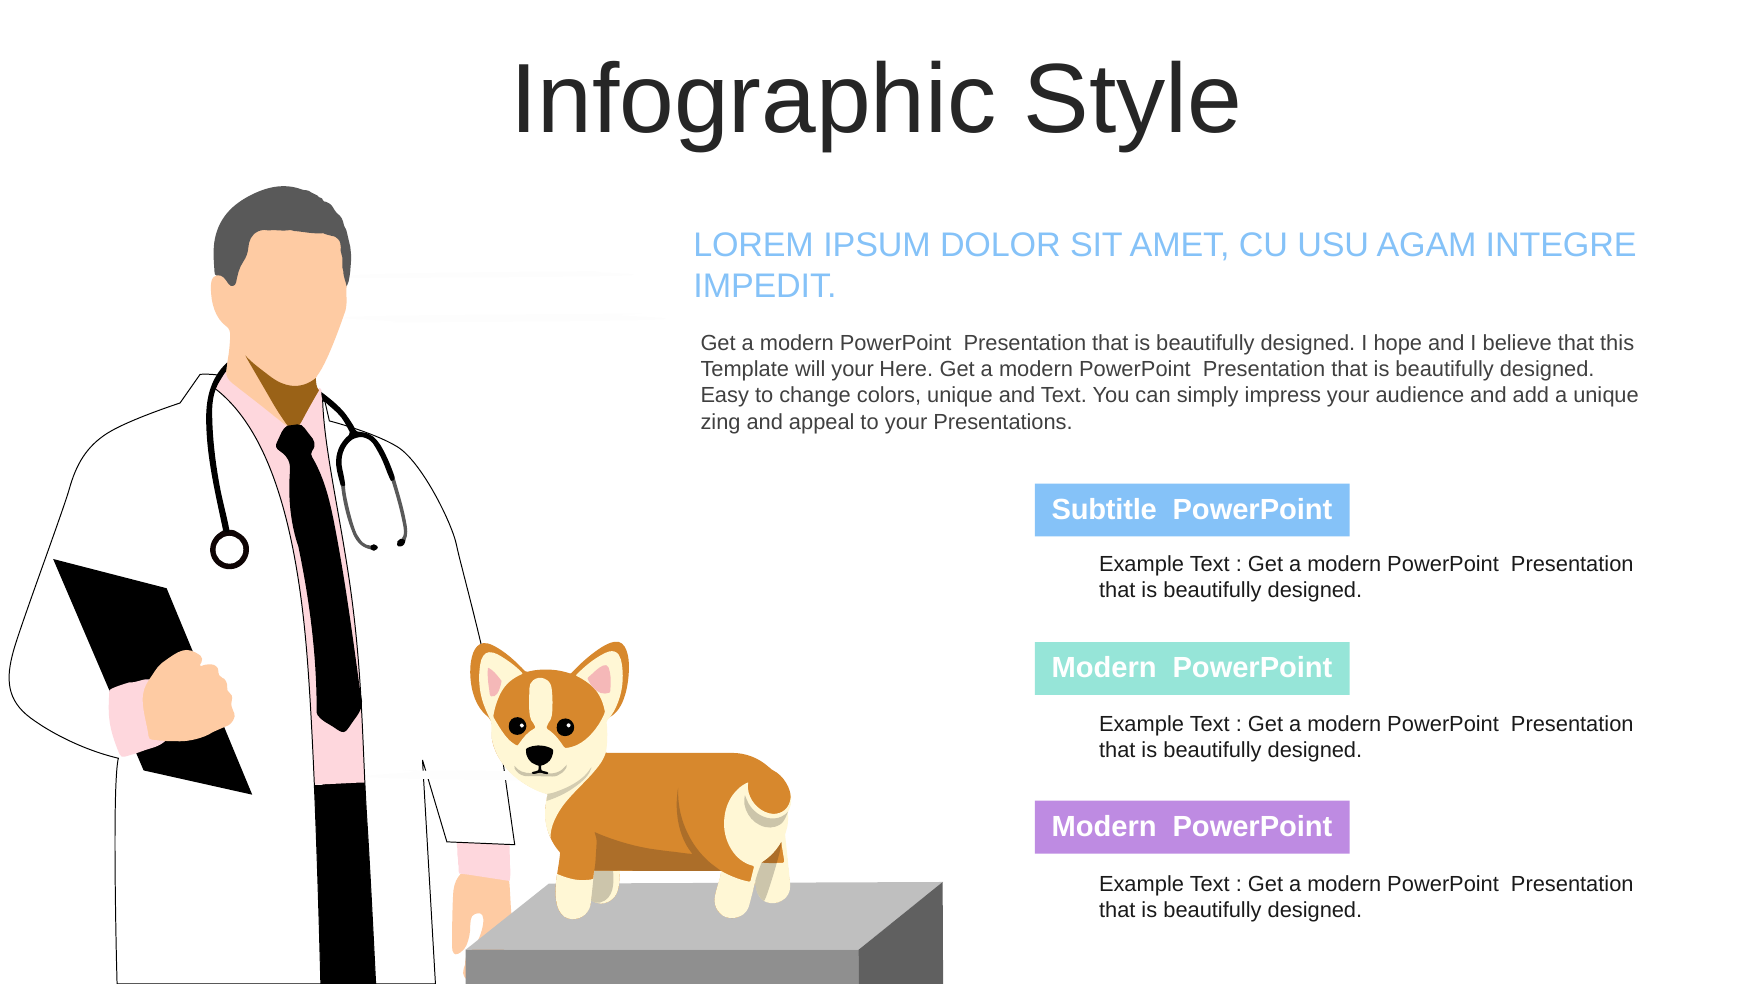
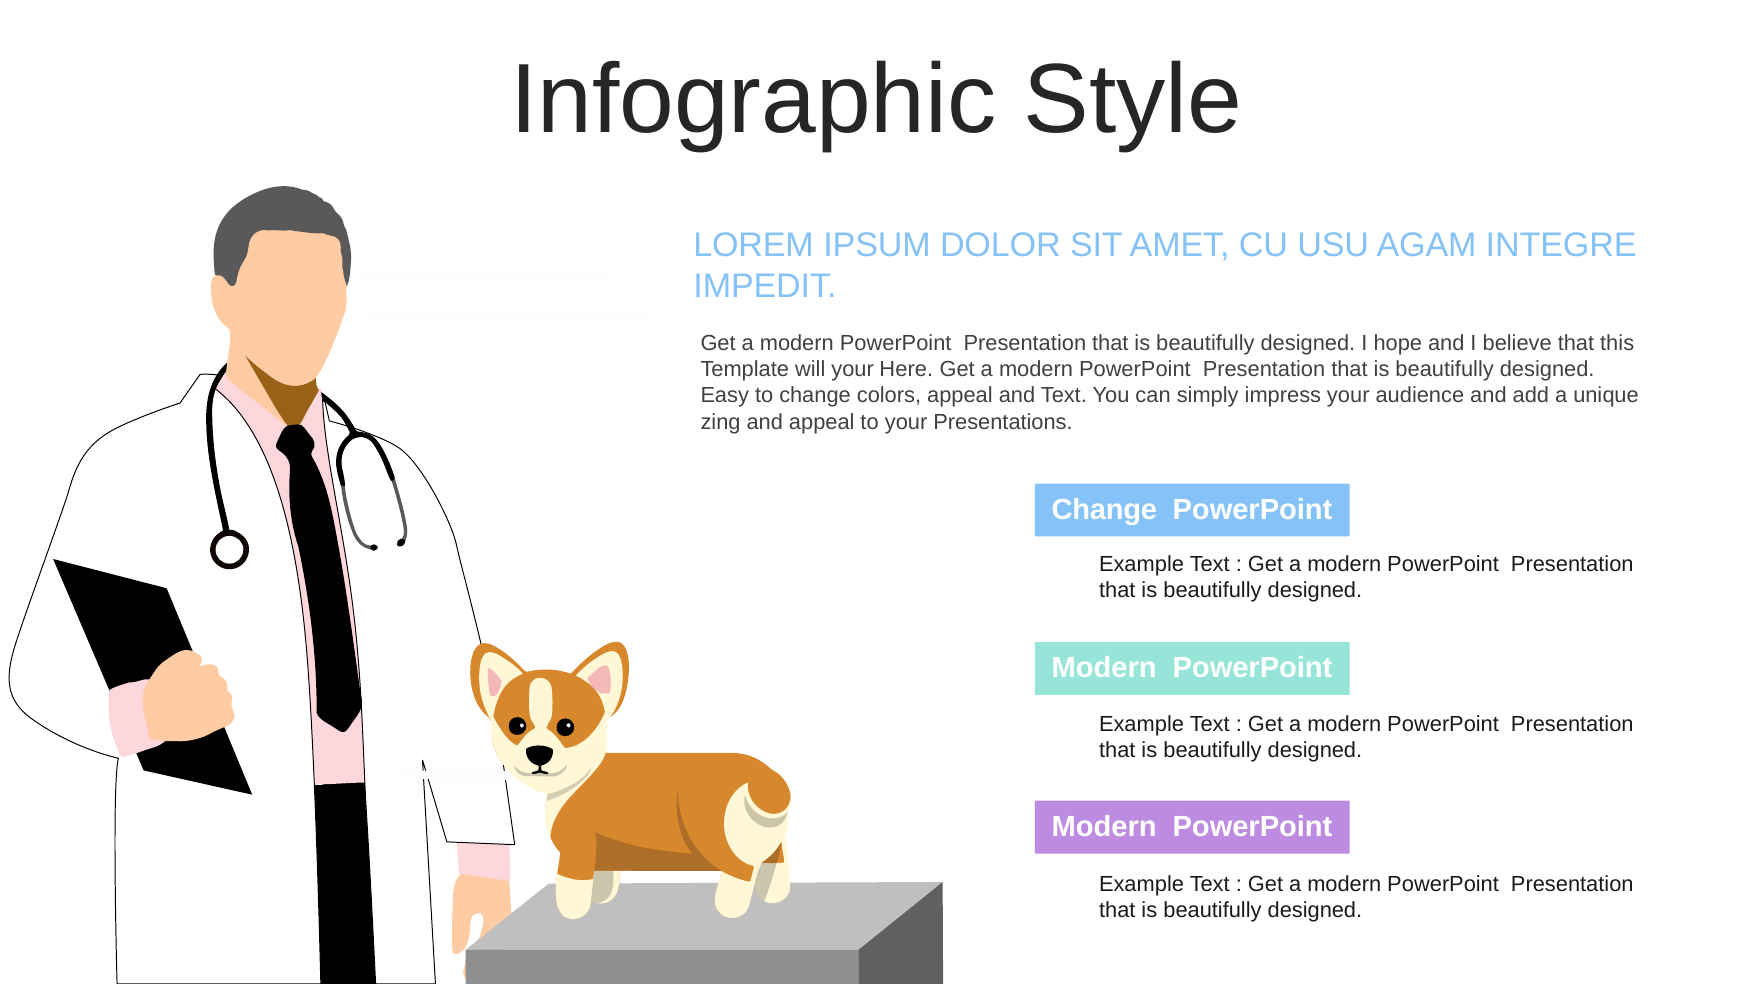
colors unique: unique -> appeal (960, 396)
Subtitle: Subtitle -> Change (1104, 509)
